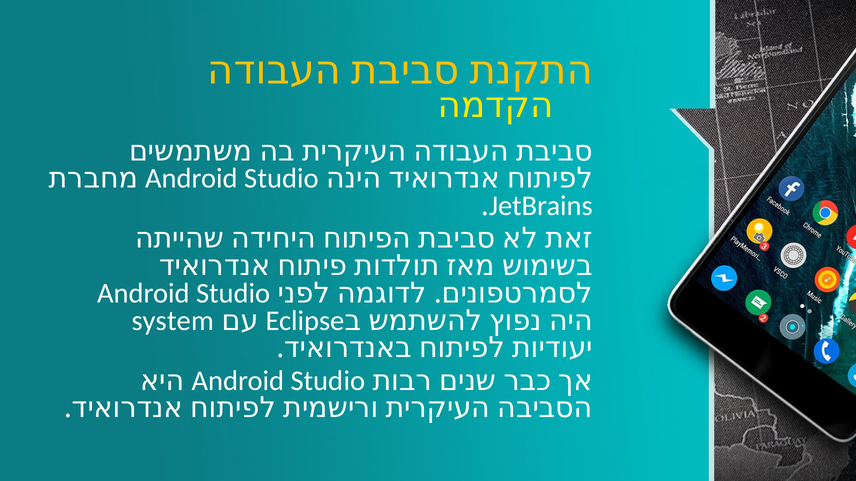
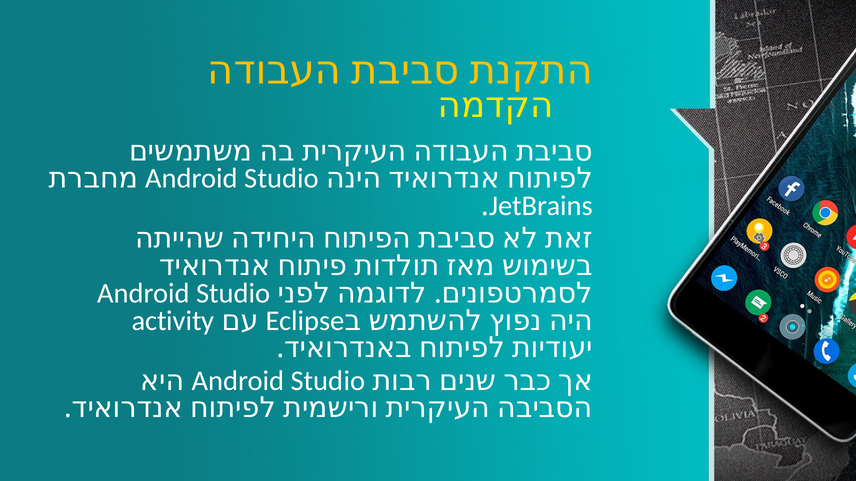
system: system -> activity (173, 321)
